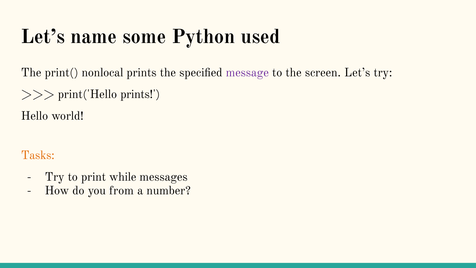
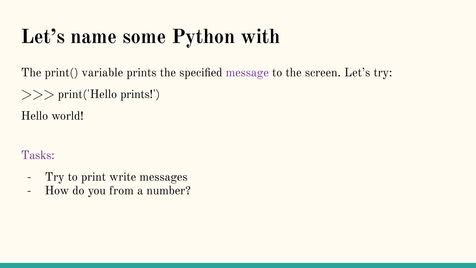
used: used -> with (261, 37)
nonlocal: nonlocal -> variable (102, 73)
Tasks colour: orange -> purple (38, 155)
while: while -> write (123, 177)
